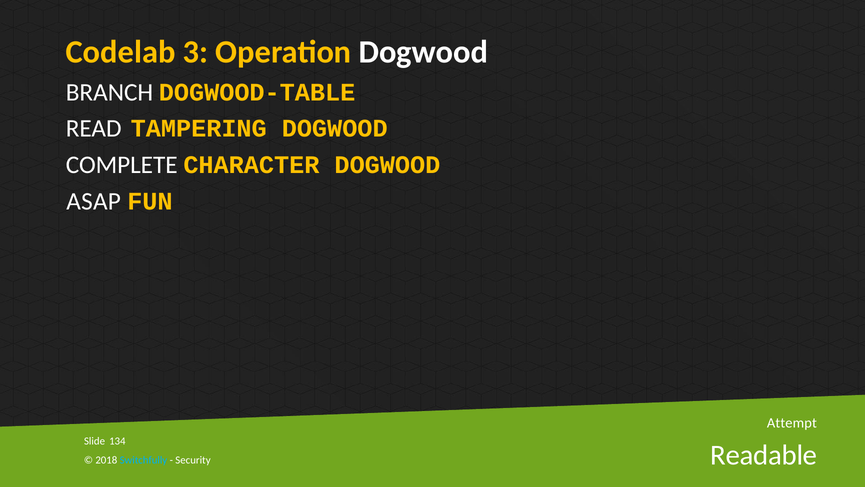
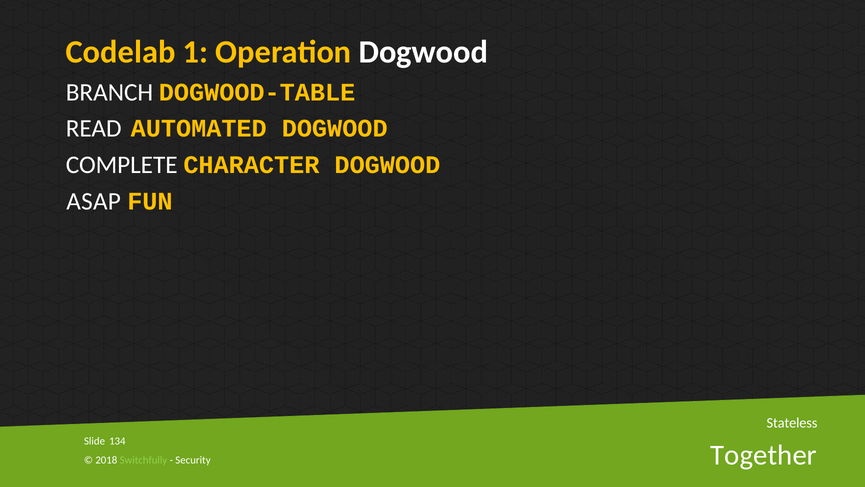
3: 3 -> 1 (195, 52)
TAMPERING: TAMPERING -> AUTOMATED (199, 128)
Attempt: Attempt -> Stateless (792, 423)
Switchfully colour: light blue -> light green (143, 460)
Readable: Readable -> Together (764, 455)
